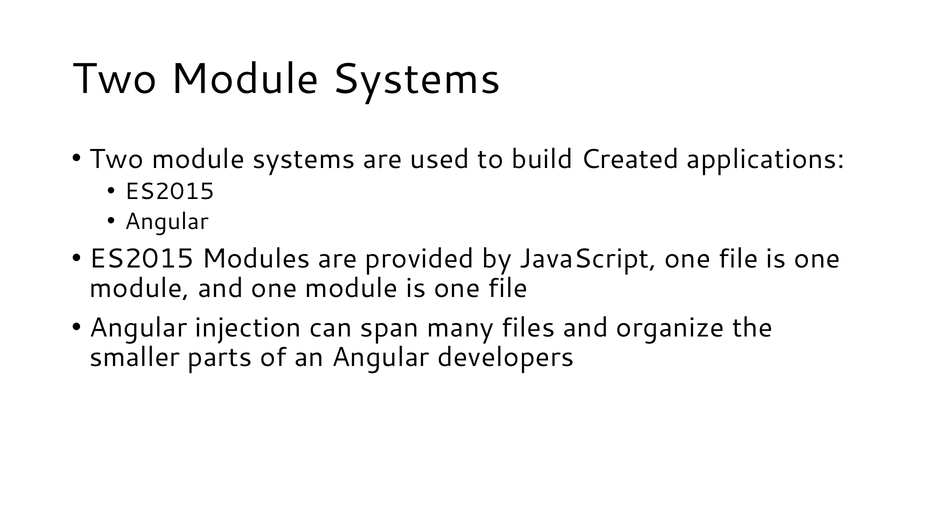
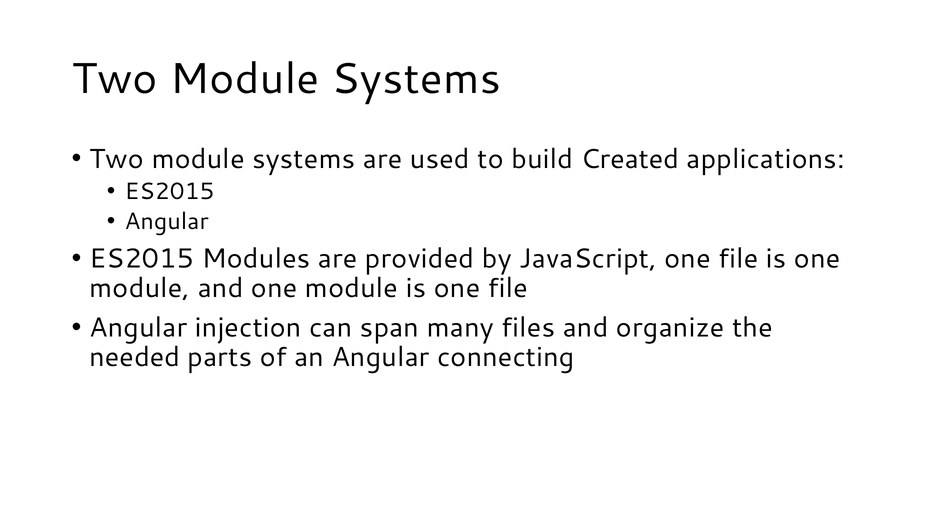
smaller: smaller -> needed (135, 357)
developers: developers -> connecting (506, 357)
